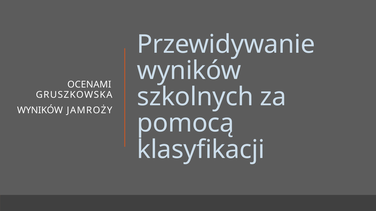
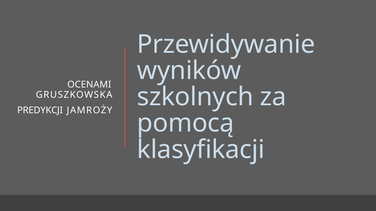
WYNIKÓW: WYNIKÓW -> PREDYKCJI (40, 111)
